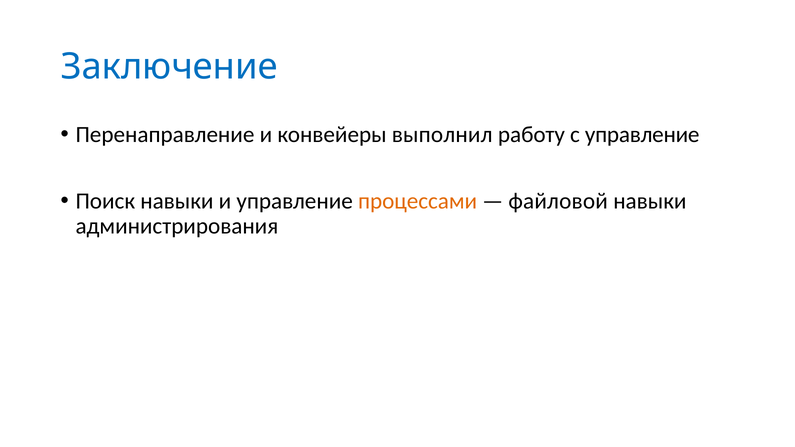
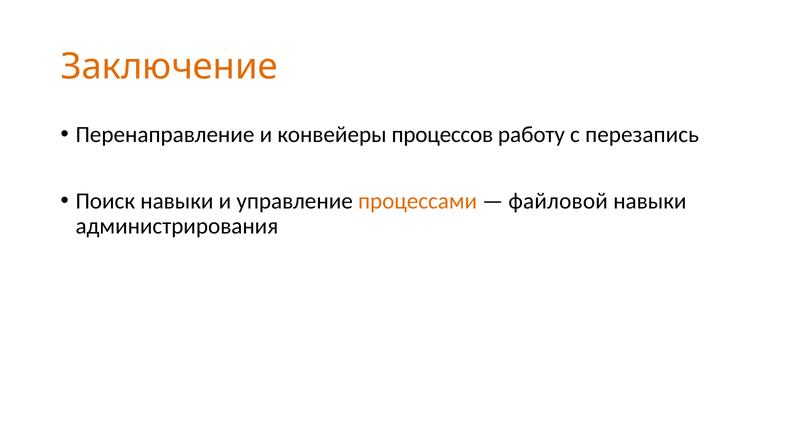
Заключение colour: blue -> orange (169, 67)
выполнил: выполнил -> процессов (442, 134)
с управление: управление -> перезапись (642, 134)
